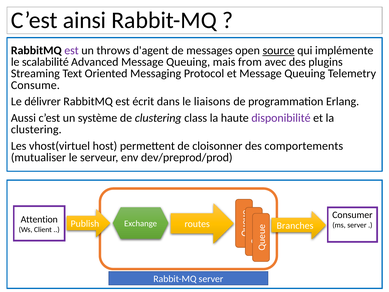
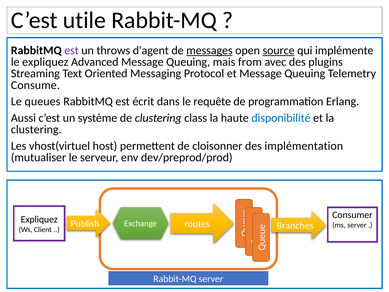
ainsi: ainsi -> utile (84, 20)
messages underline: none -> present (209, 50)
le scalabilité: scalabilité -> expliquez (45, 62)
délivrer: délivrer -> queues (43, 101)
liaisons: liaisons -> requête (212, 101)
disponibilité colour: purple -> blue (281, 118)
comportements: comportements -> implémentation (304, 146)
Attention: Attention -> Expliquez (39, 219)
